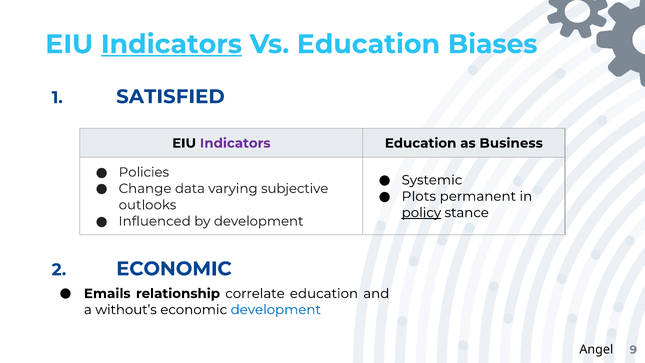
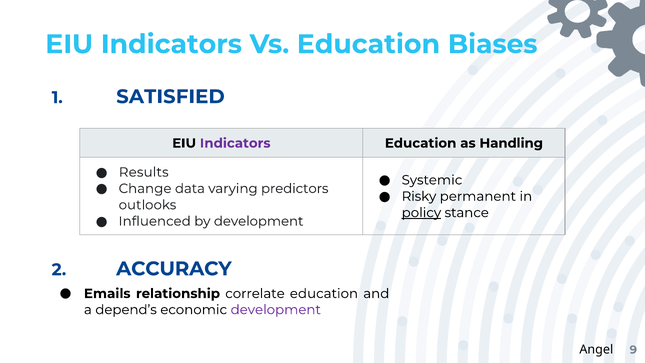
Indicators underline: present -> none (171, 44)
Business: Business -> Handling (511, 143)
Policies: Policies -> Results (144, 172)
subjective: subjective -> predictors (295, 188)
Plots: Plots -> Risky (419, 196)
2 ECONOMIC: ECONOMIC -> ACCURACY (174, 269)
without’s: without’s -> depend’s (126, 310)
development colour: blue -> purple (276, 310)
